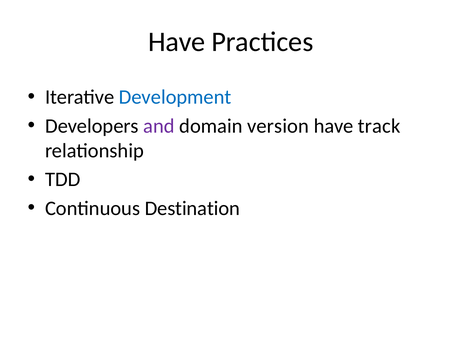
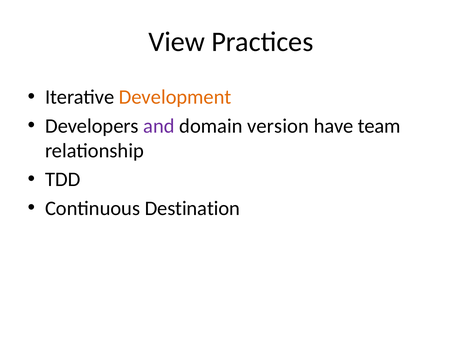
Have: Have -> View (177, 42)
Development colour: blue -> orange (175, 97)
track: track -> team (379, 126)
